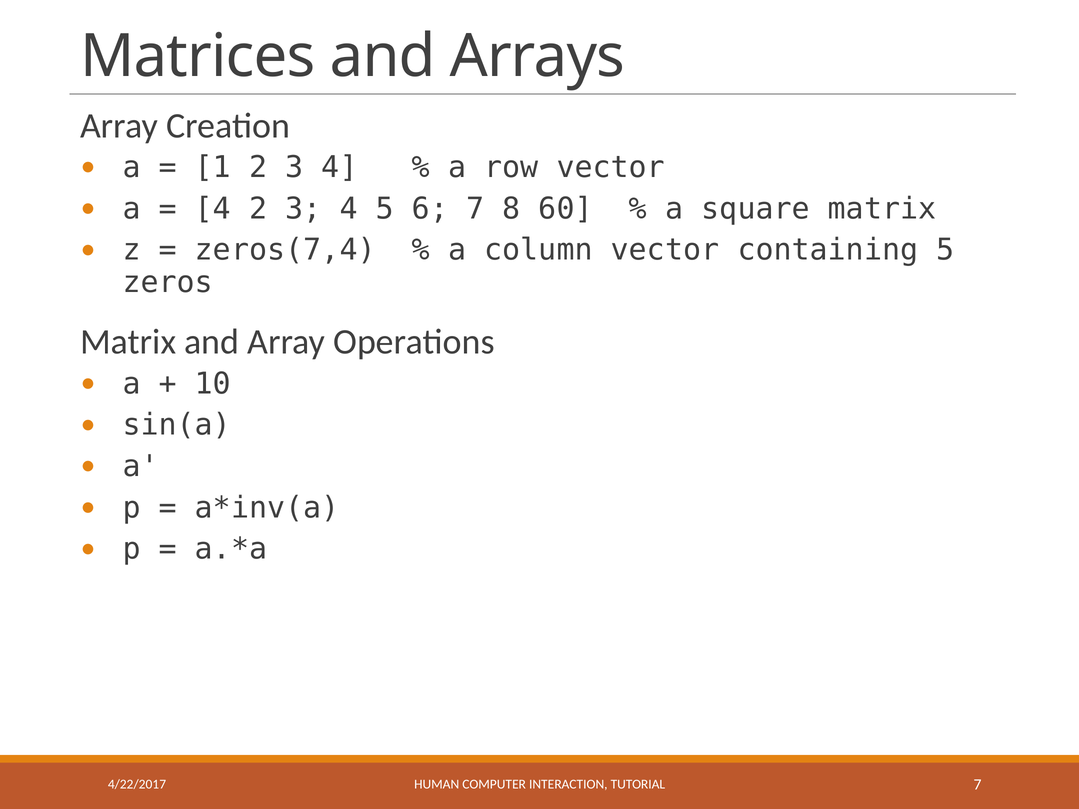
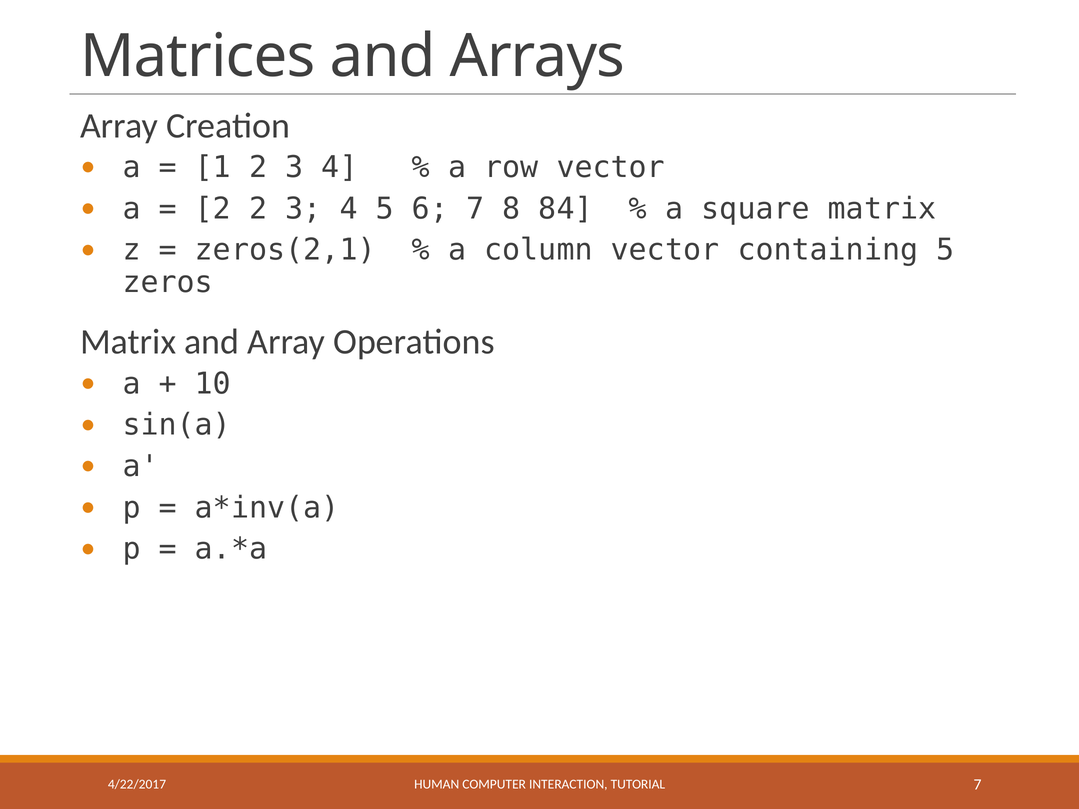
4: 4 -> 2 (213, 209)
60: 60 -> 84 (566, 209)
zeros(7,4: zeros(7,4 -> zeros(2,1 (285, 250)
